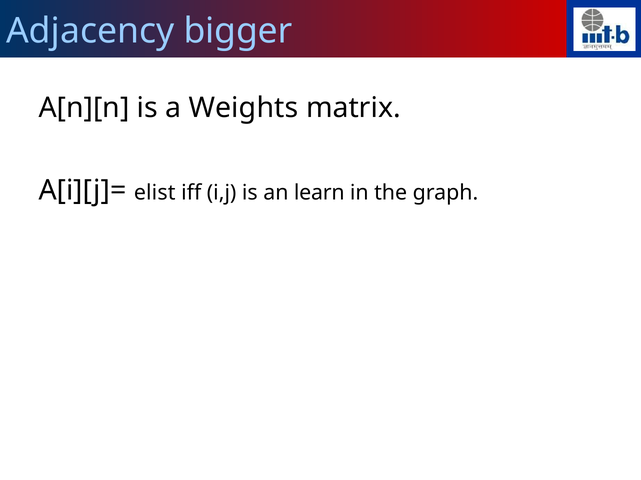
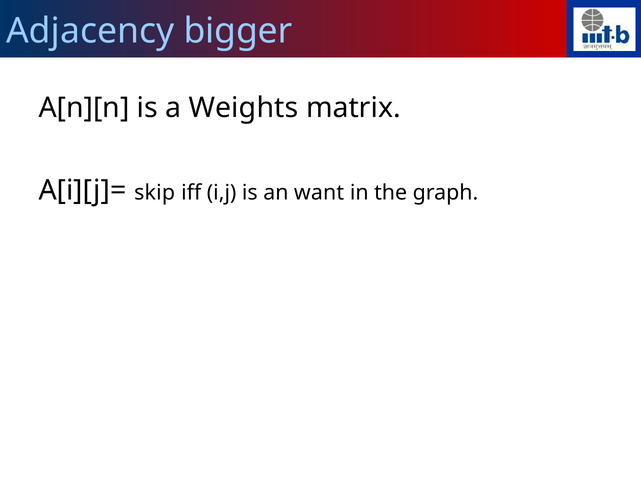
elist: elist -> skip (155, 193)
learn: learn -> want (319, 193)
